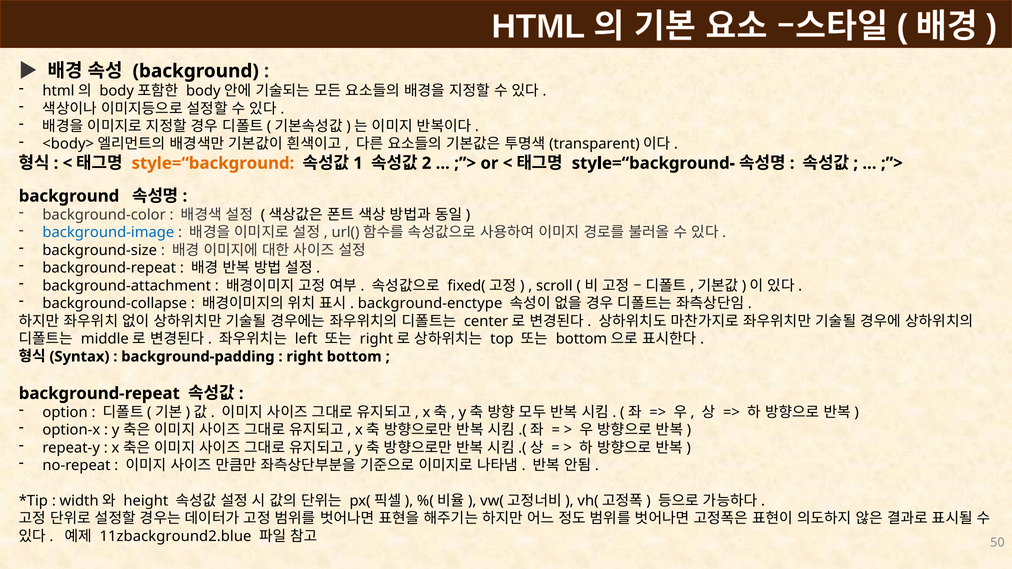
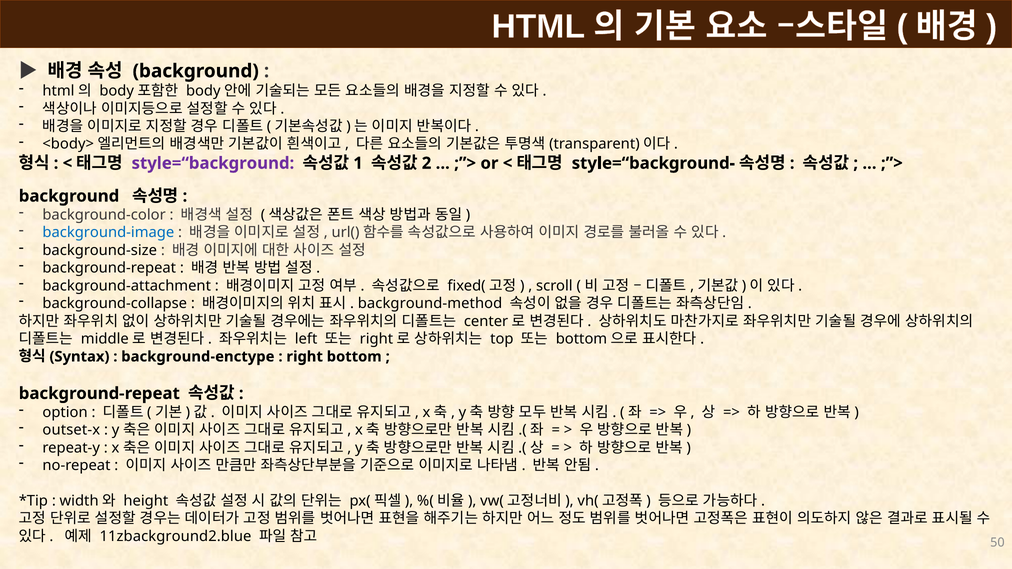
style=“background colour: orange -> purple (213, 163)
background-enctype: background-enctype -> background-method (430, 304)
background-padding: background-padding -> background-enctype (198, 357)
option-x: option-x -> outset-x (71, 430)
